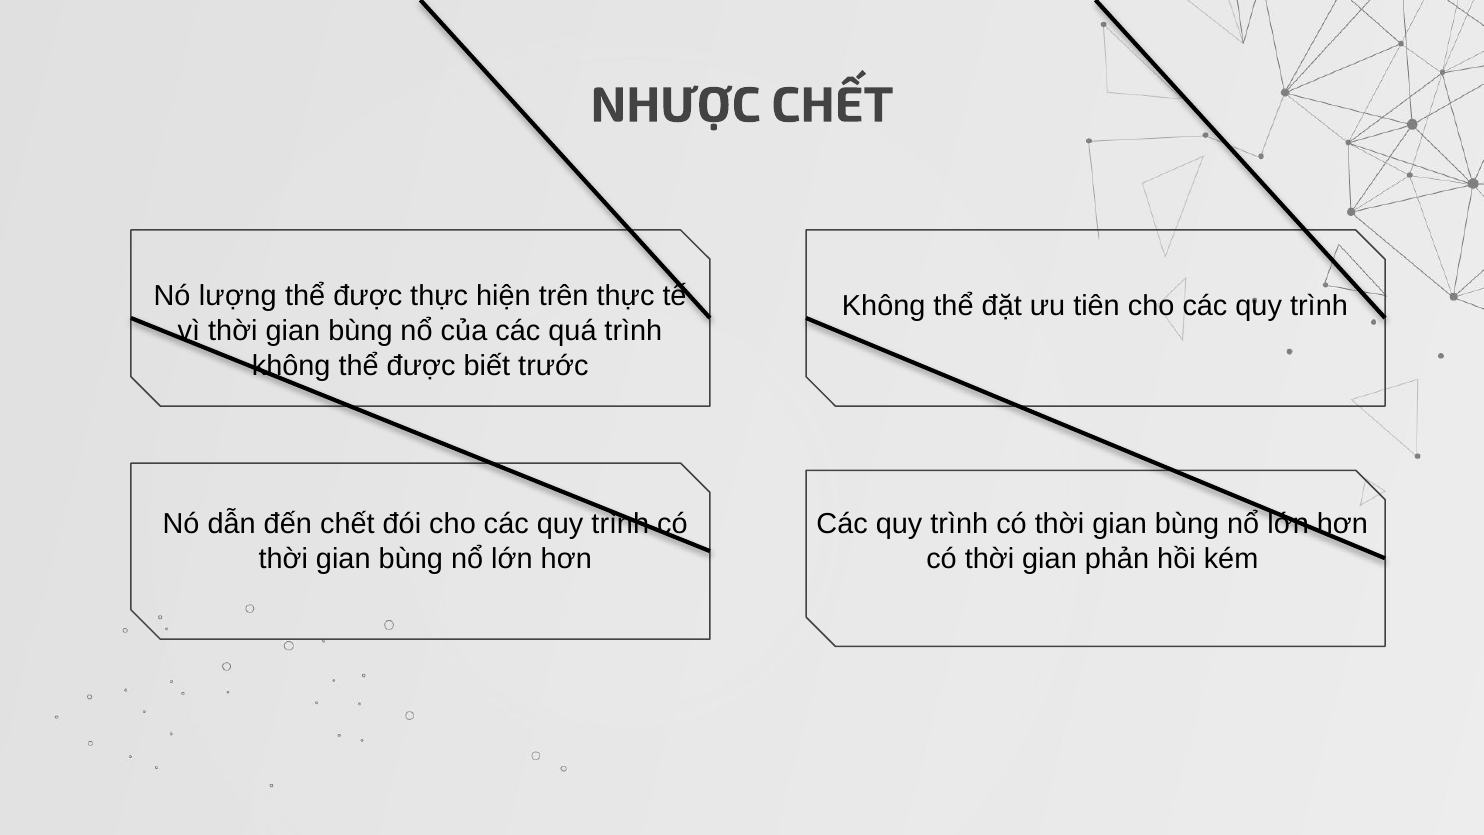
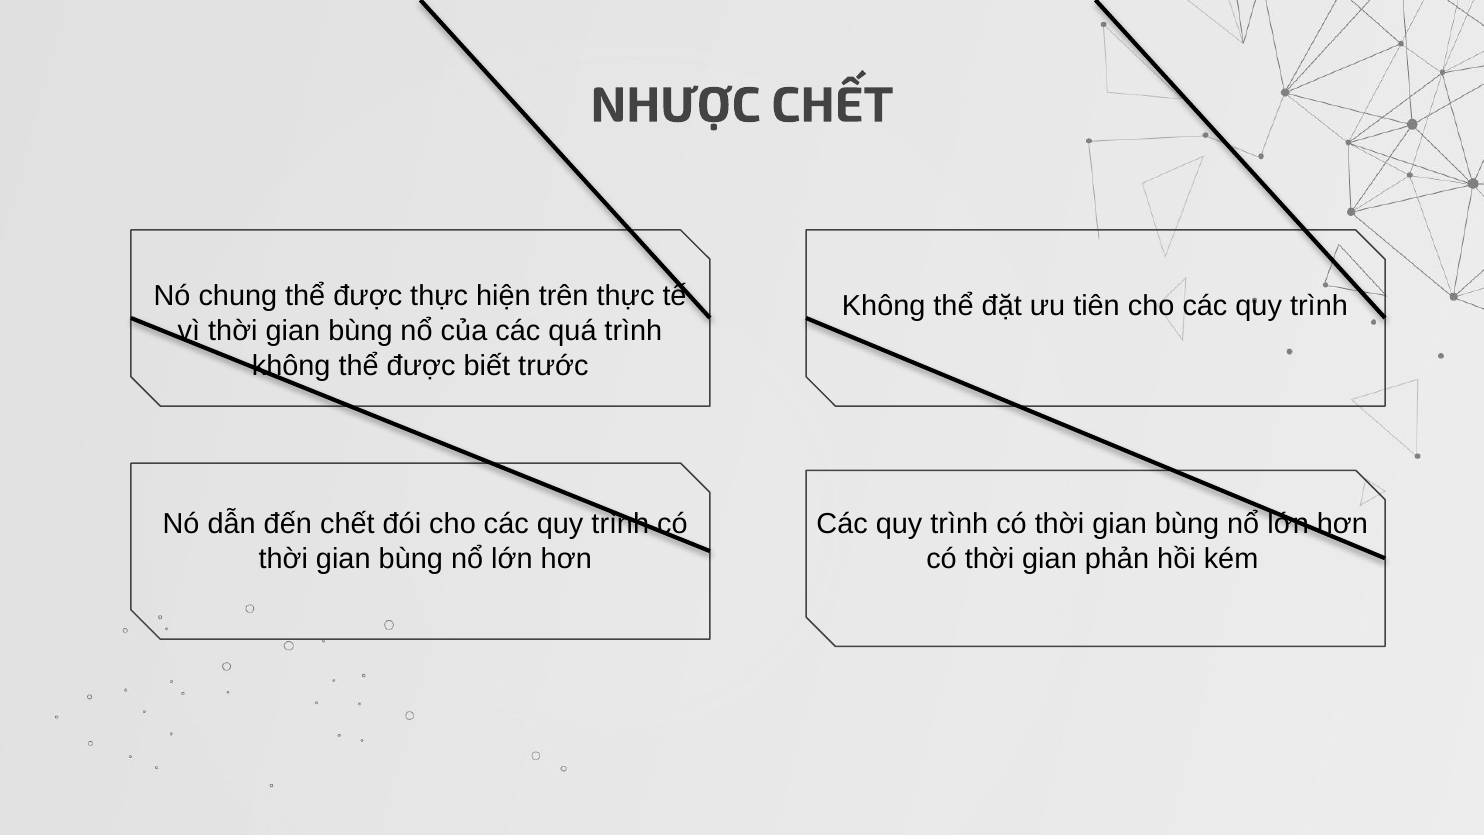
lượng: lượng -> chung (238, 296)
